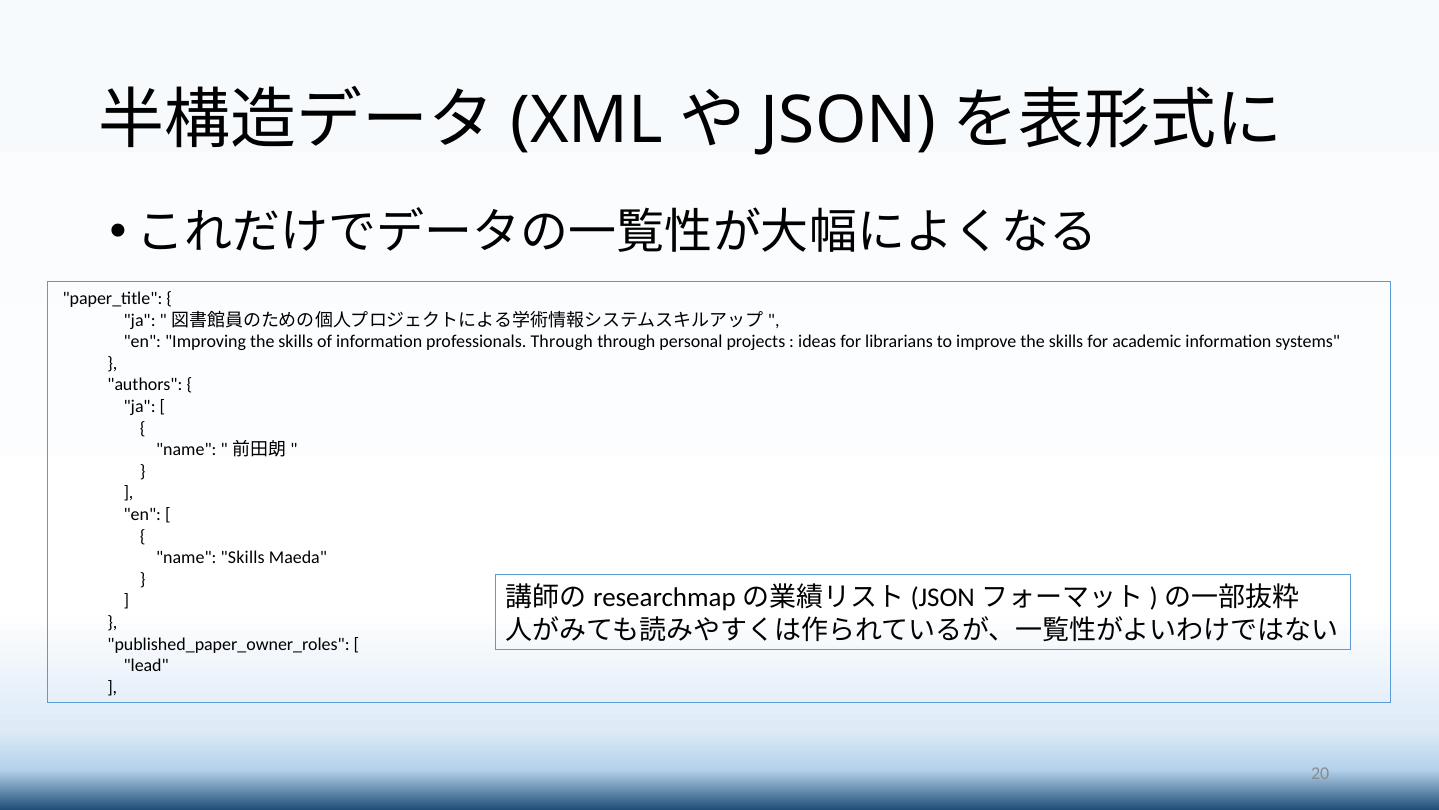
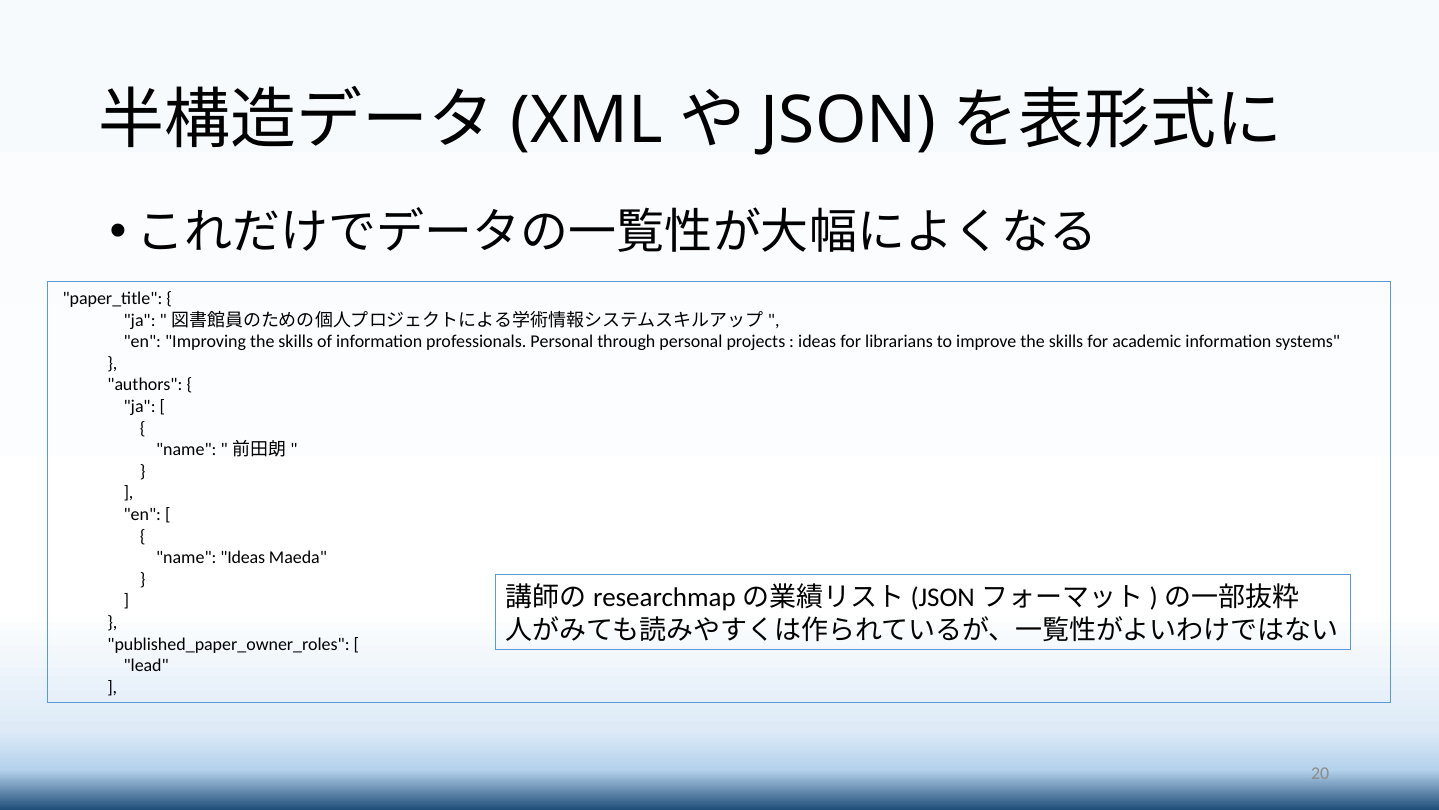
professionals Through: Through -> Personal (562, 342)
name Skills: Skills -> Ideas (243, 557)
